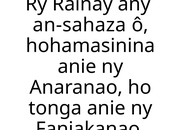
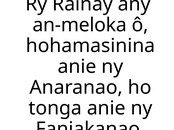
an-sahaza: an-sahaza -> an-meloka (80, 25)
